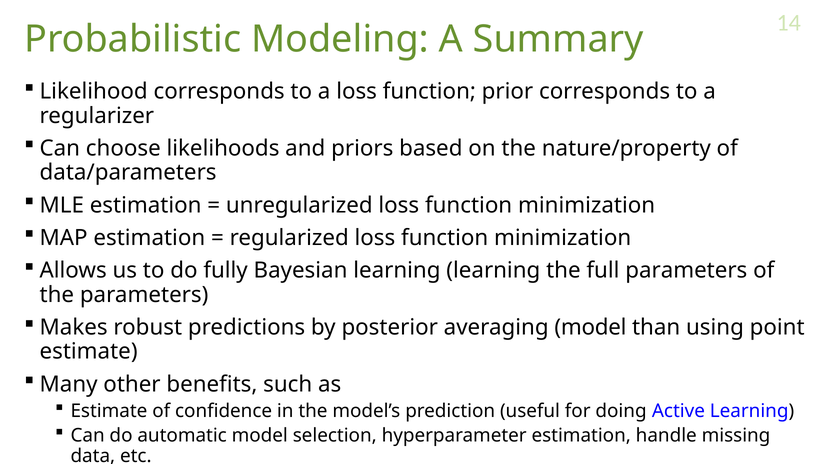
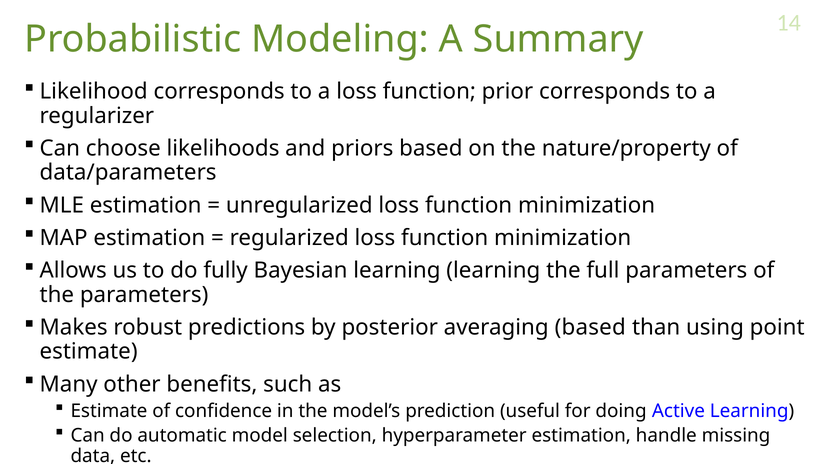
averaging model: model -> based (590, 327)
